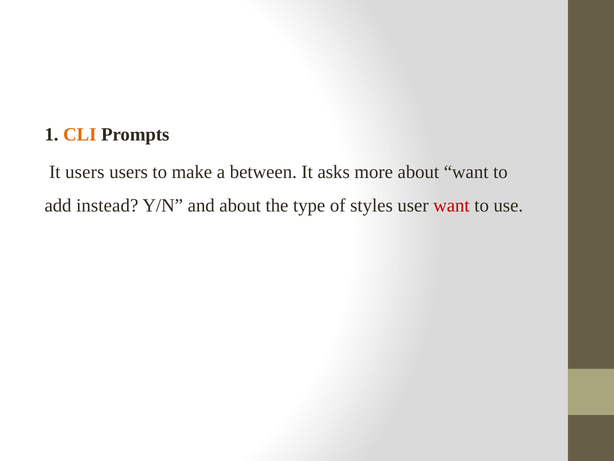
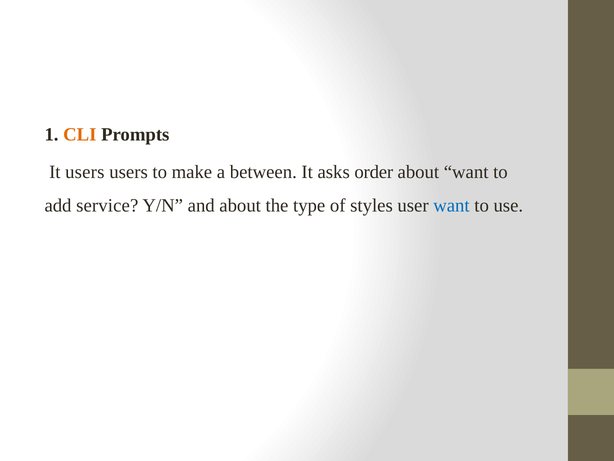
more: more -> order (374, 172)
instead: instead -> service (107, 206)
want colour: red -> blue (451, 206)
